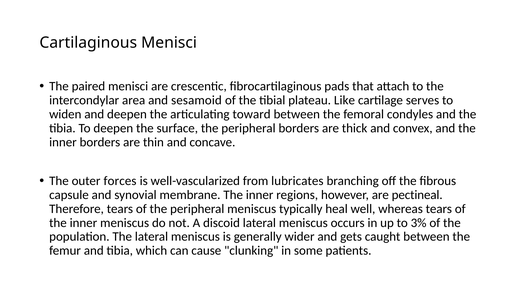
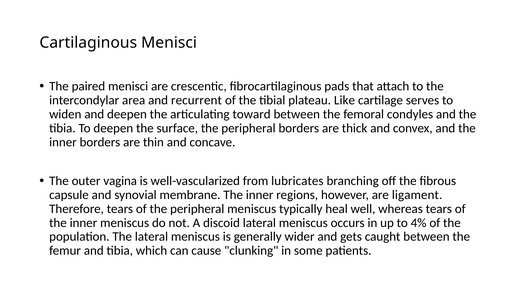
sesamoid: sesamoid -> recurrent (196, 100)
forces: forces -> vagina (120, 181)
pectineal: pectineal -> ligament (417, 195)
3%: 3% -> 4% (419, 223)
